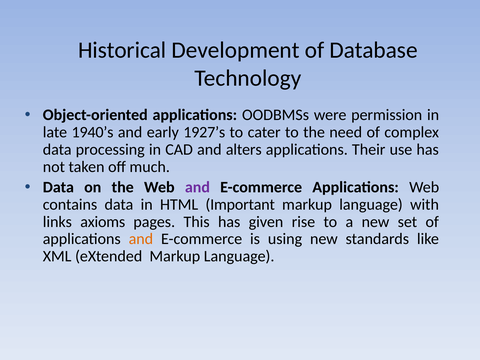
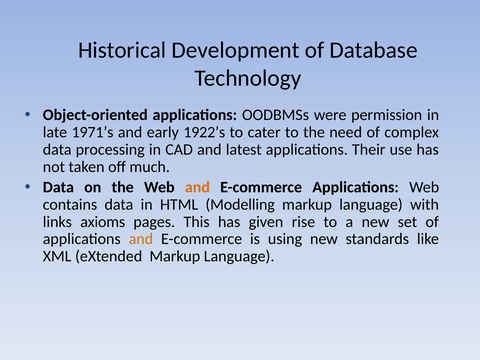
1940’s: 1940’s -> 1971’s (93, 132)
1927’s: 1927’s -> 1922’s (204, 132)
alters: alters -> latest (244, 149)
and colour: purple -> orange (197, 187)
Important: Important -> Modelling (240, 205)
